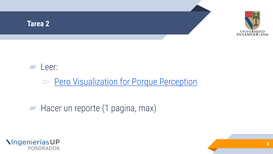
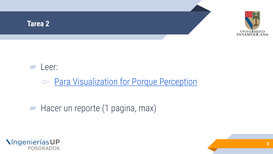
Pero: Pero -> Para (63, 82)
